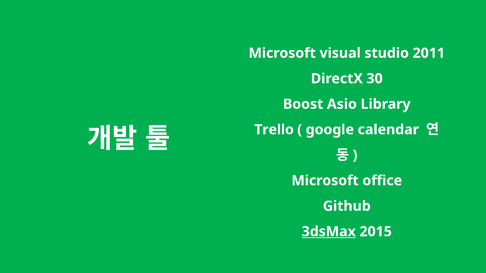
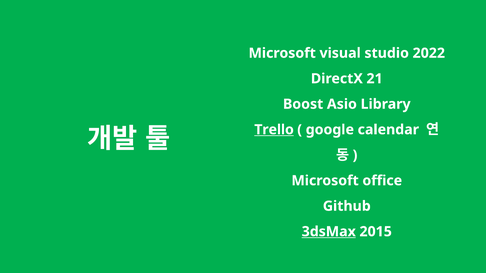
2011: 2011 -> 2022 (429, 53)
30: 30 -> 21 (375, 79)
Trello underline: none -> present (274, 130)
